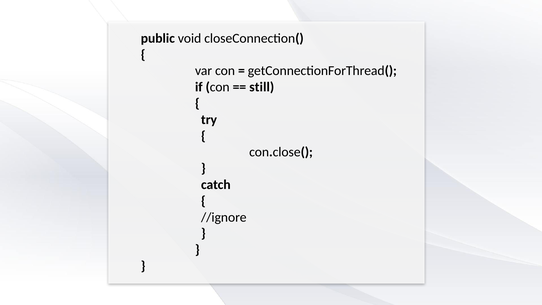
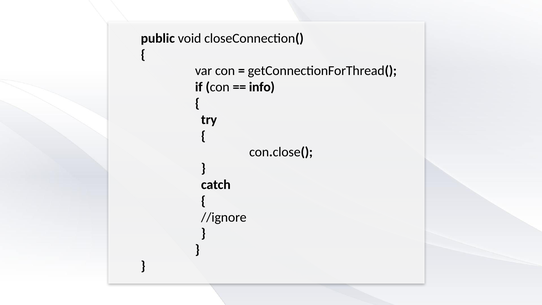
still: still -> info (262, 87)
